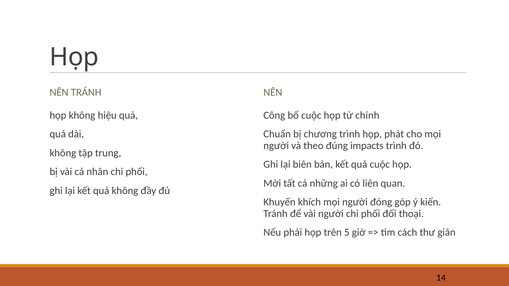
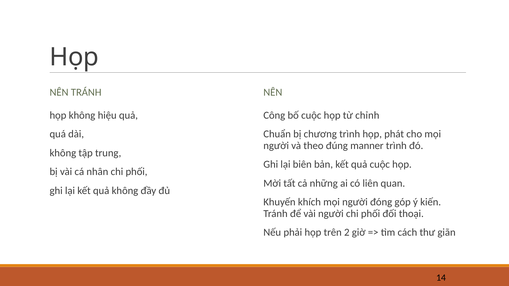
impacts: impacts -> manner (367, 146)
5: 5 -> 2 (347, 233)
